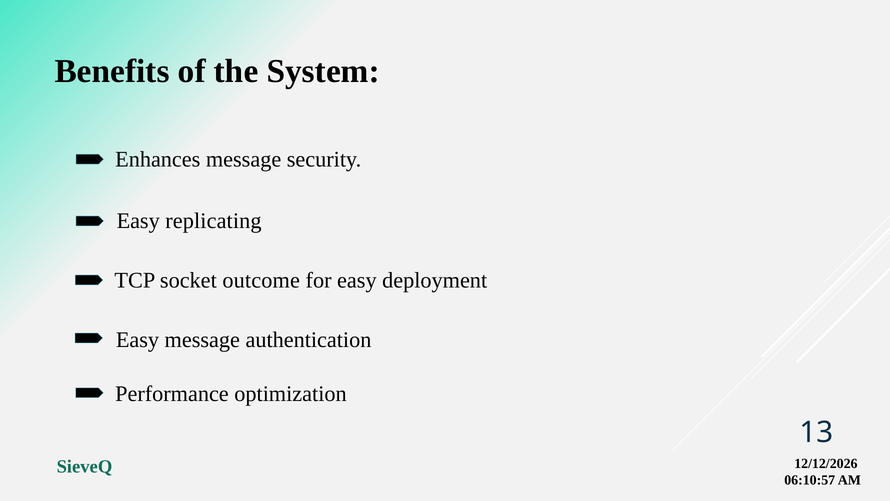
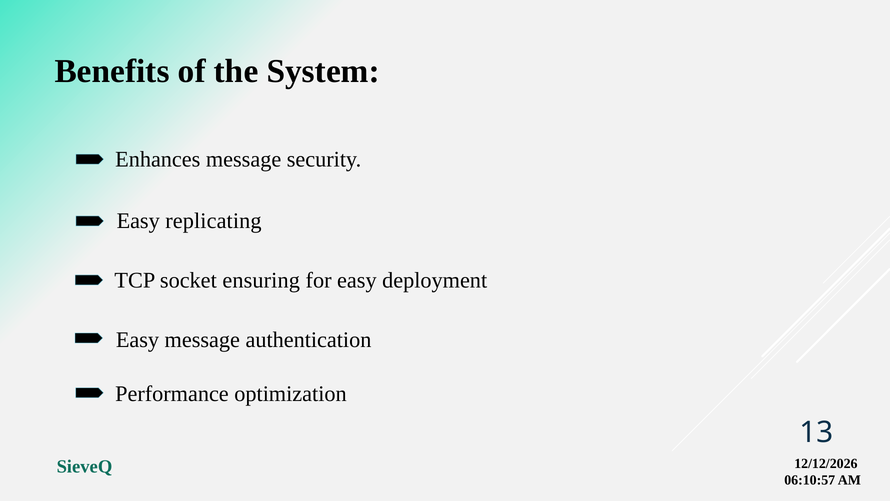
outcome: outcome -> ensuring (261, 280)
